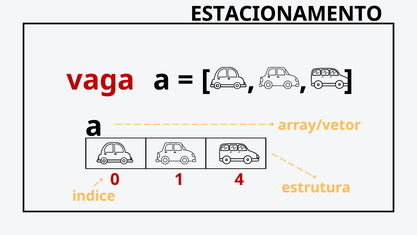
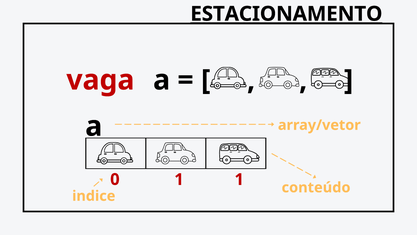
ESTACIONAMENTO underline: none -> present (286, 14)
1 4: 4 -> 1 (239, 179)
estrutura: estrutura -> conteúdo (316, 187)
